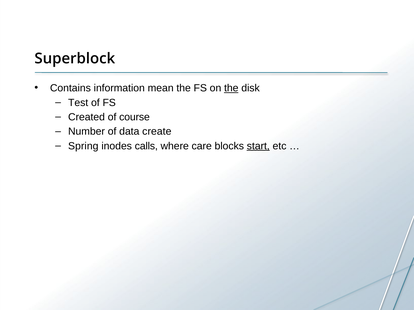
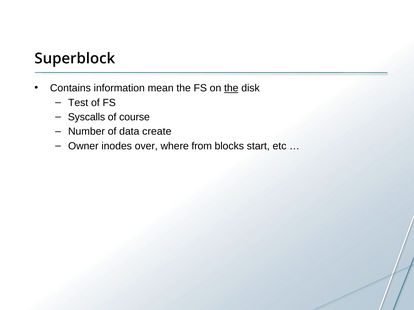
Created: Created -> Syscalls (87, 117)
Spring: Spring -> Owner (83, 146)
calls: calls -> over (146, 146)
care: care -> from (202, 146)
start underline: present -> none (258, 146)
